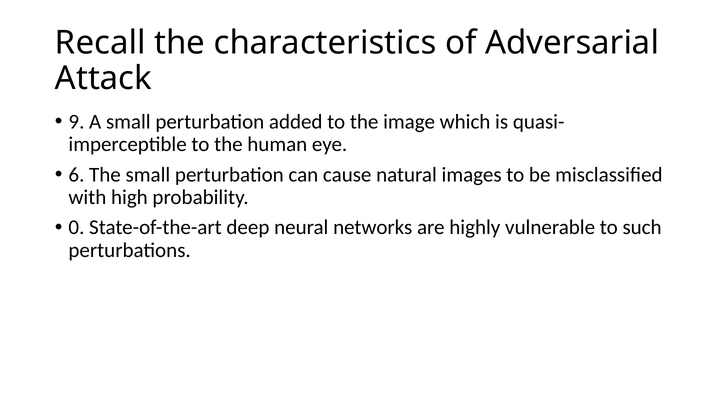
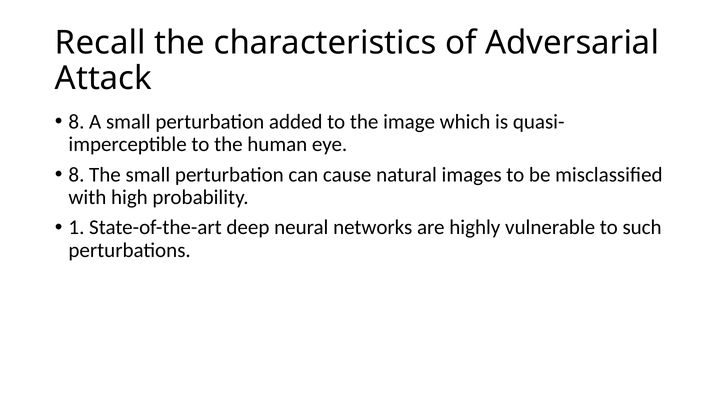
9: 9 -> 8 (76, 122)
6: 6 -> 8 (76, 175)
0: 0 -> 1 (76, 228)
